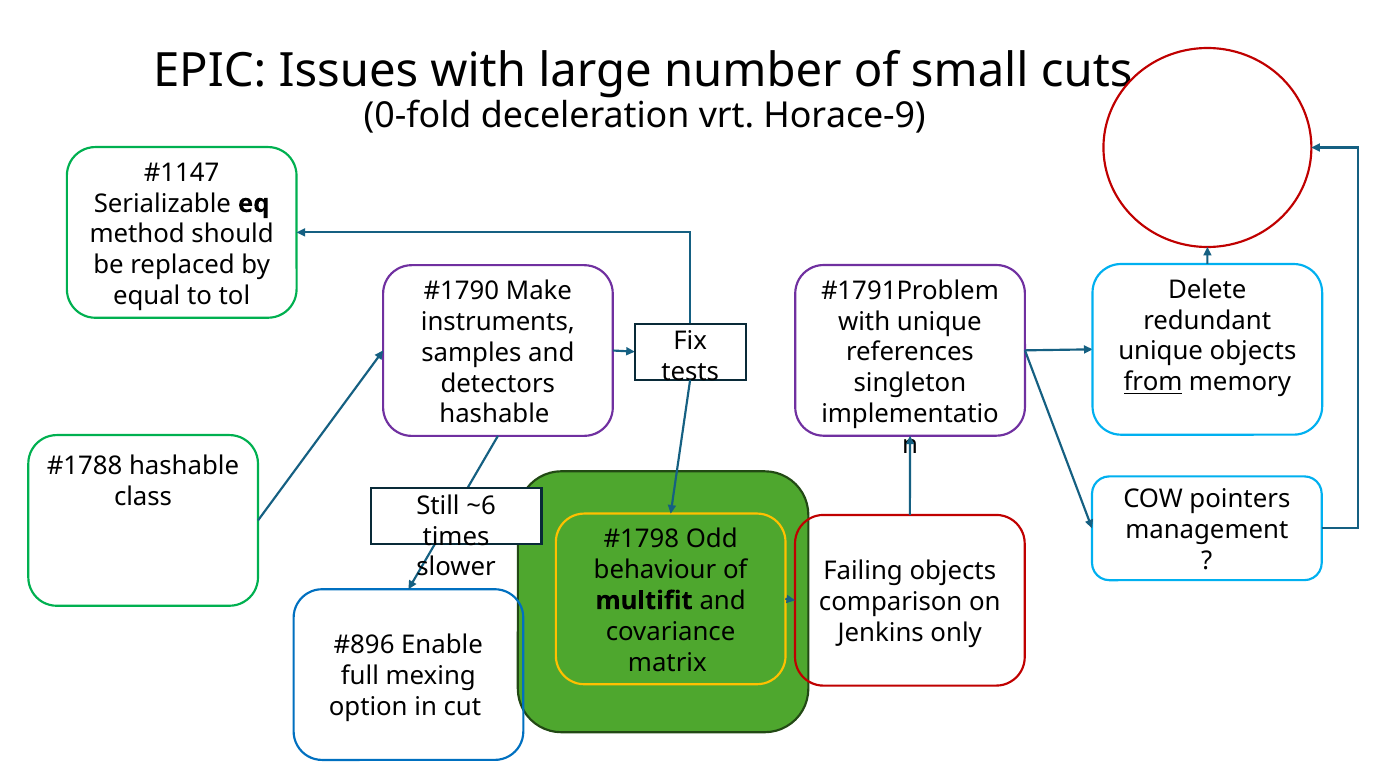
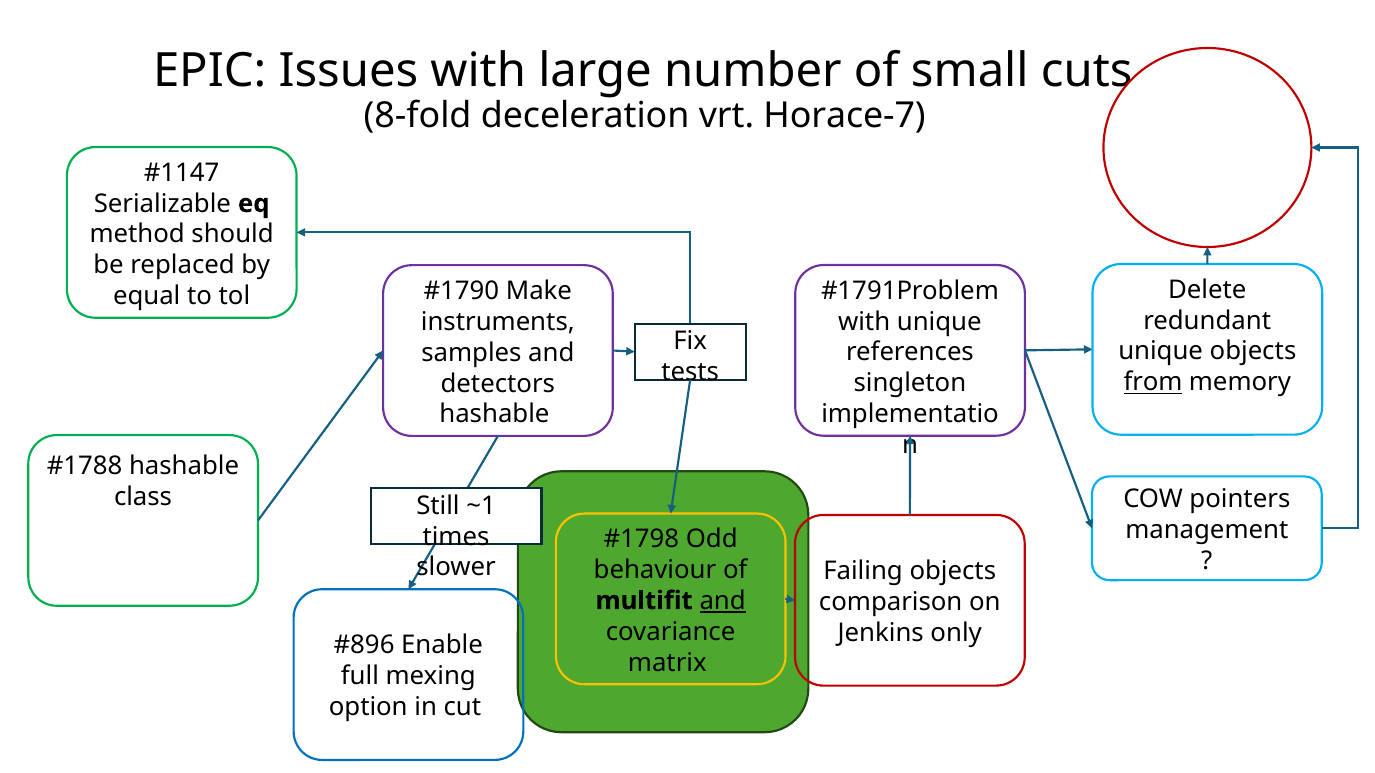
0-fold: 0-fold -> 8-fold (418, 116)
Horace-9: Horace-9 -> Horace-7 (845, 116)
~6: ~6 -> ~1 (481, 506)
and underline: none -> present (723, 601)
